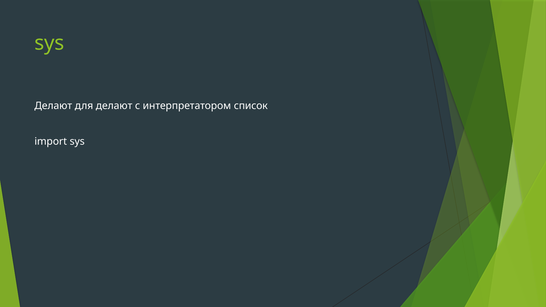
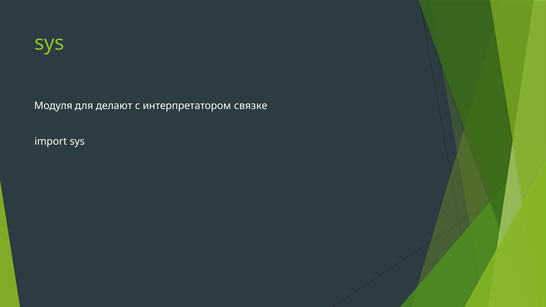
Делают: Делают -> Модуля (53, 106)
список: список -> связке (251, 106)
